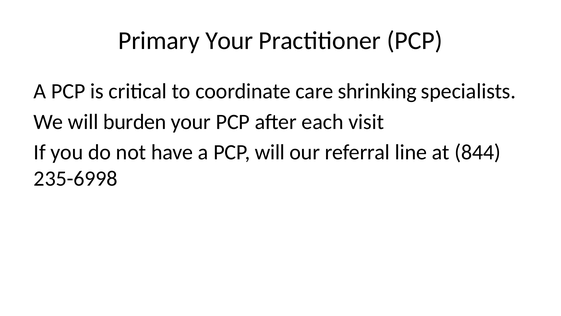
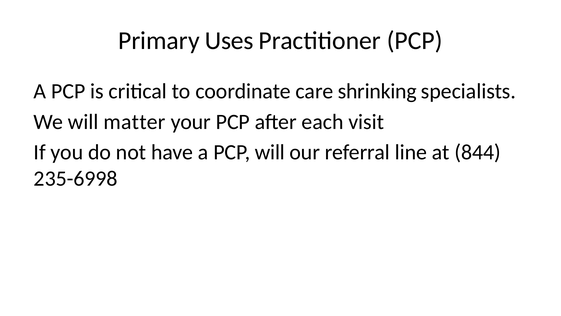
Primary Your: Your -> Uses (229, 41)
burden: burden -> matter (135, 122)
